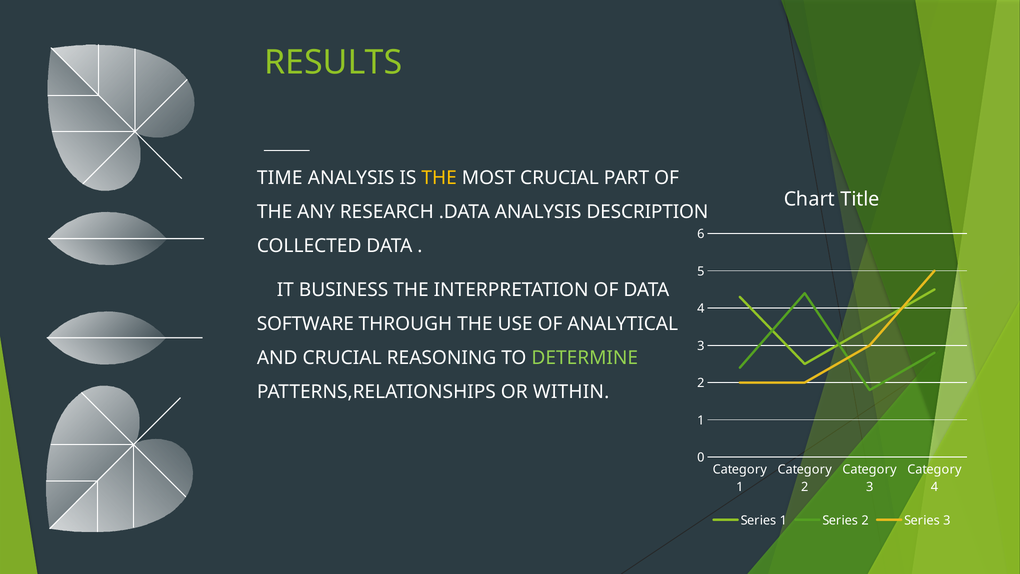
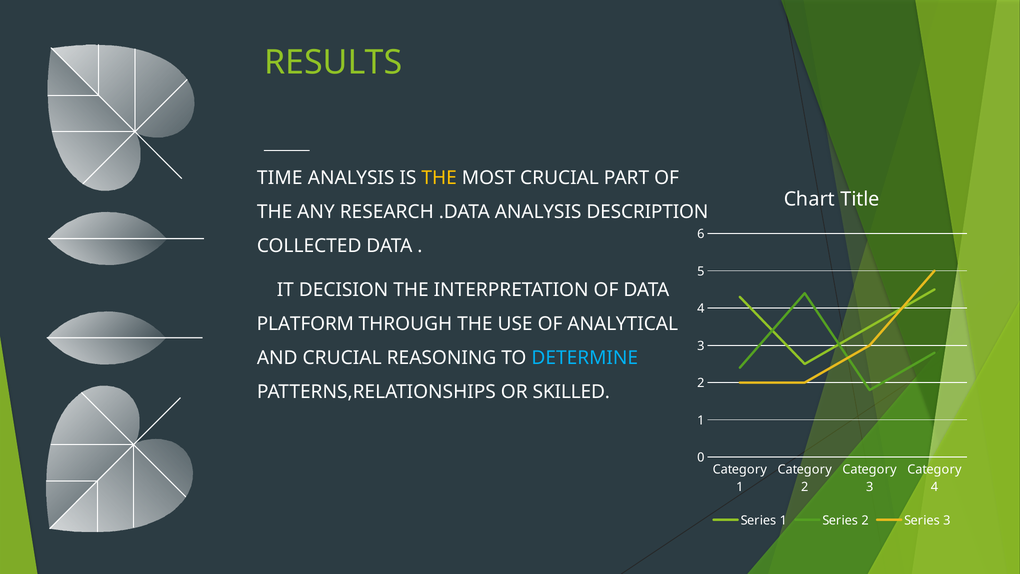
BUSINESS: BUSINESS -> DECISION (344, 290)
SOFTWARE: SOFTWARE -> PLATFORM (305, 324)
DETERMINE colour: light green -> light blue (585, 358)
WITHIN: WITHIN -> SKILLED (571, 392)
